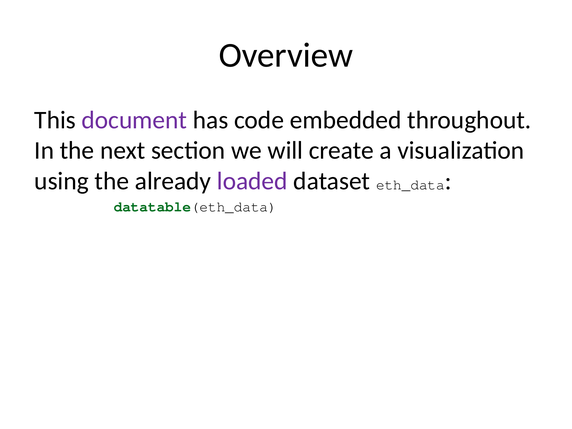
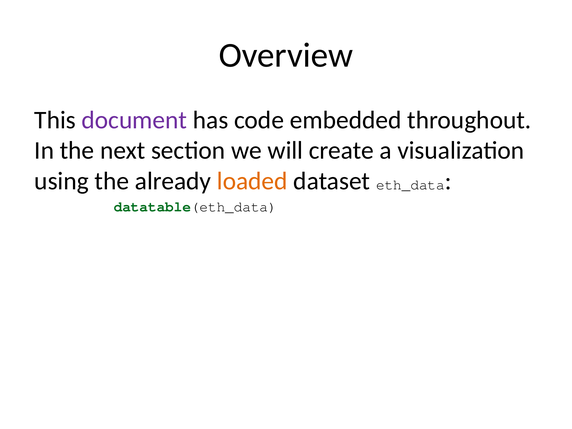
loaded colour: purple -> orange (252, 181)
